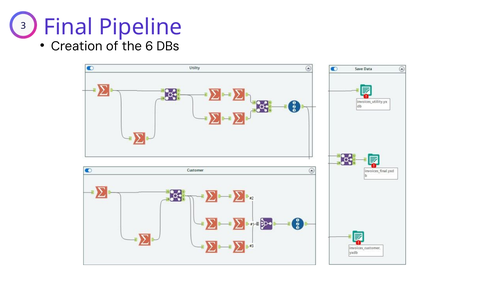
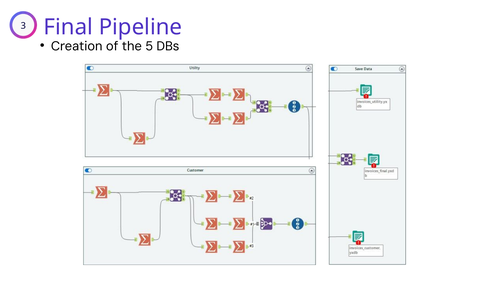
6: 6 -> 5 (149, 46)
